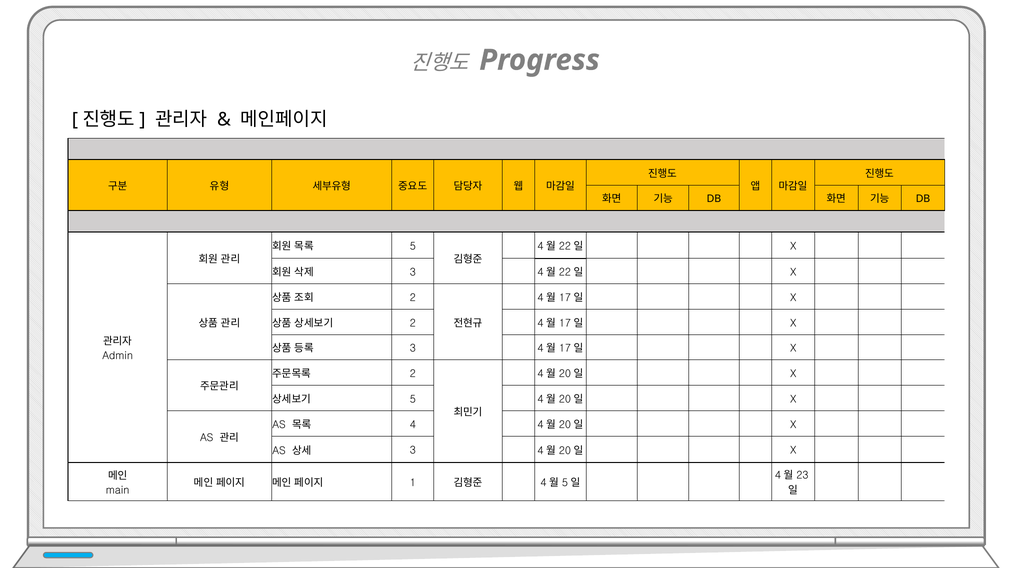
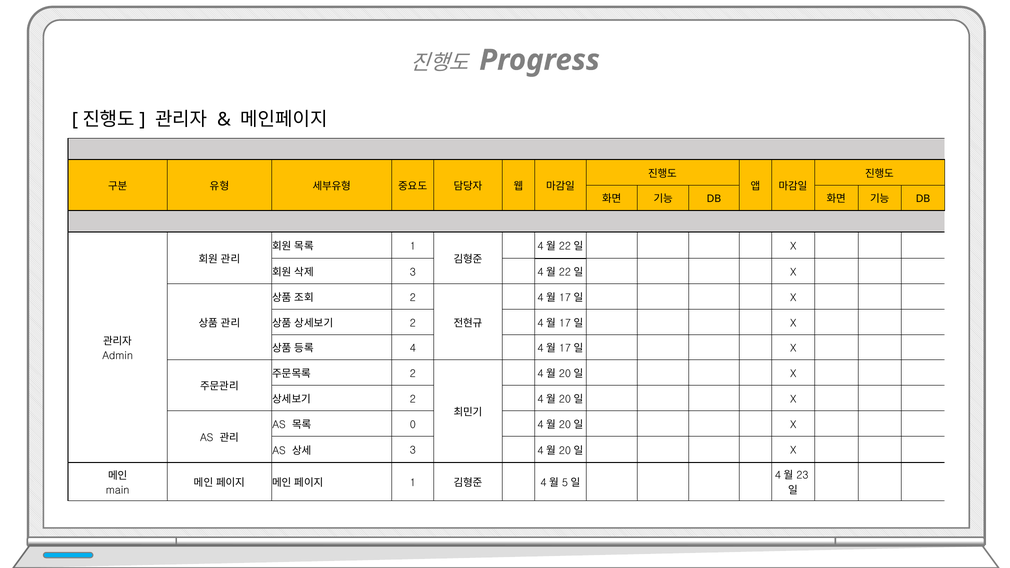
5: 5 -> 1 (413, 246)
3: 3 -> 4 (413, 348)
5: 5 -> 2 (413, 399)
4: 4 -> 0 (413, 425)
